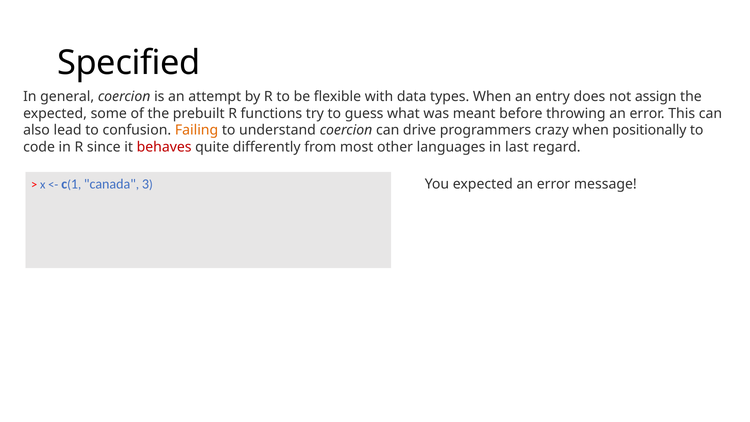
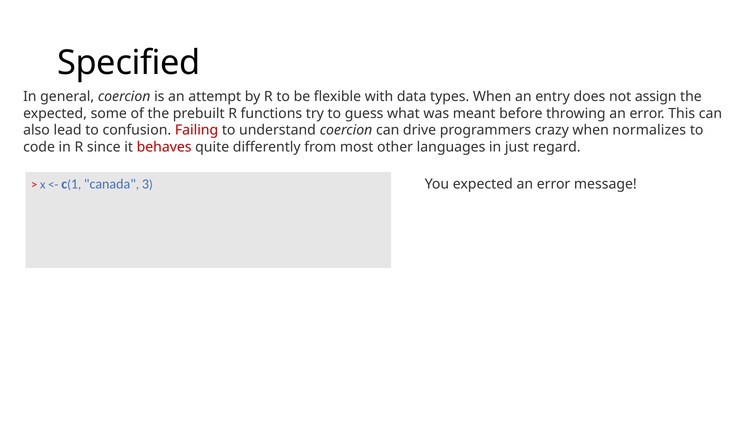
Failing colour: orange -> red (197, 130)
positionally: positionally -> normalizes (649, 130)
last: last -> just (517, 147)
